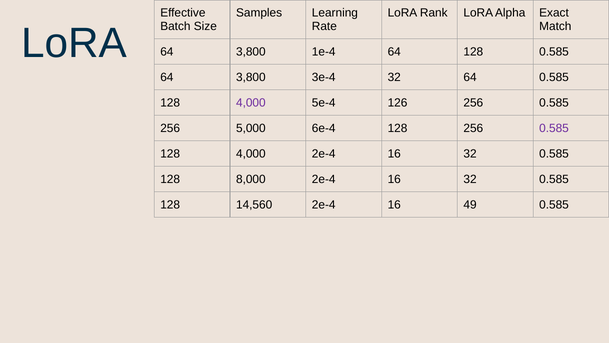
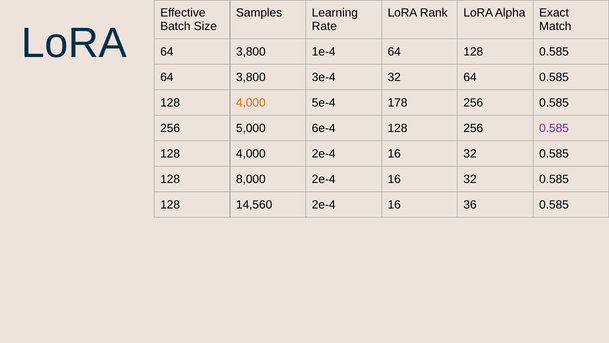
4,000 colour: purple -> orange (251, 103)
126: 126 -> 178 (398, 103)
49: 49 -> 36 (470, 204)
